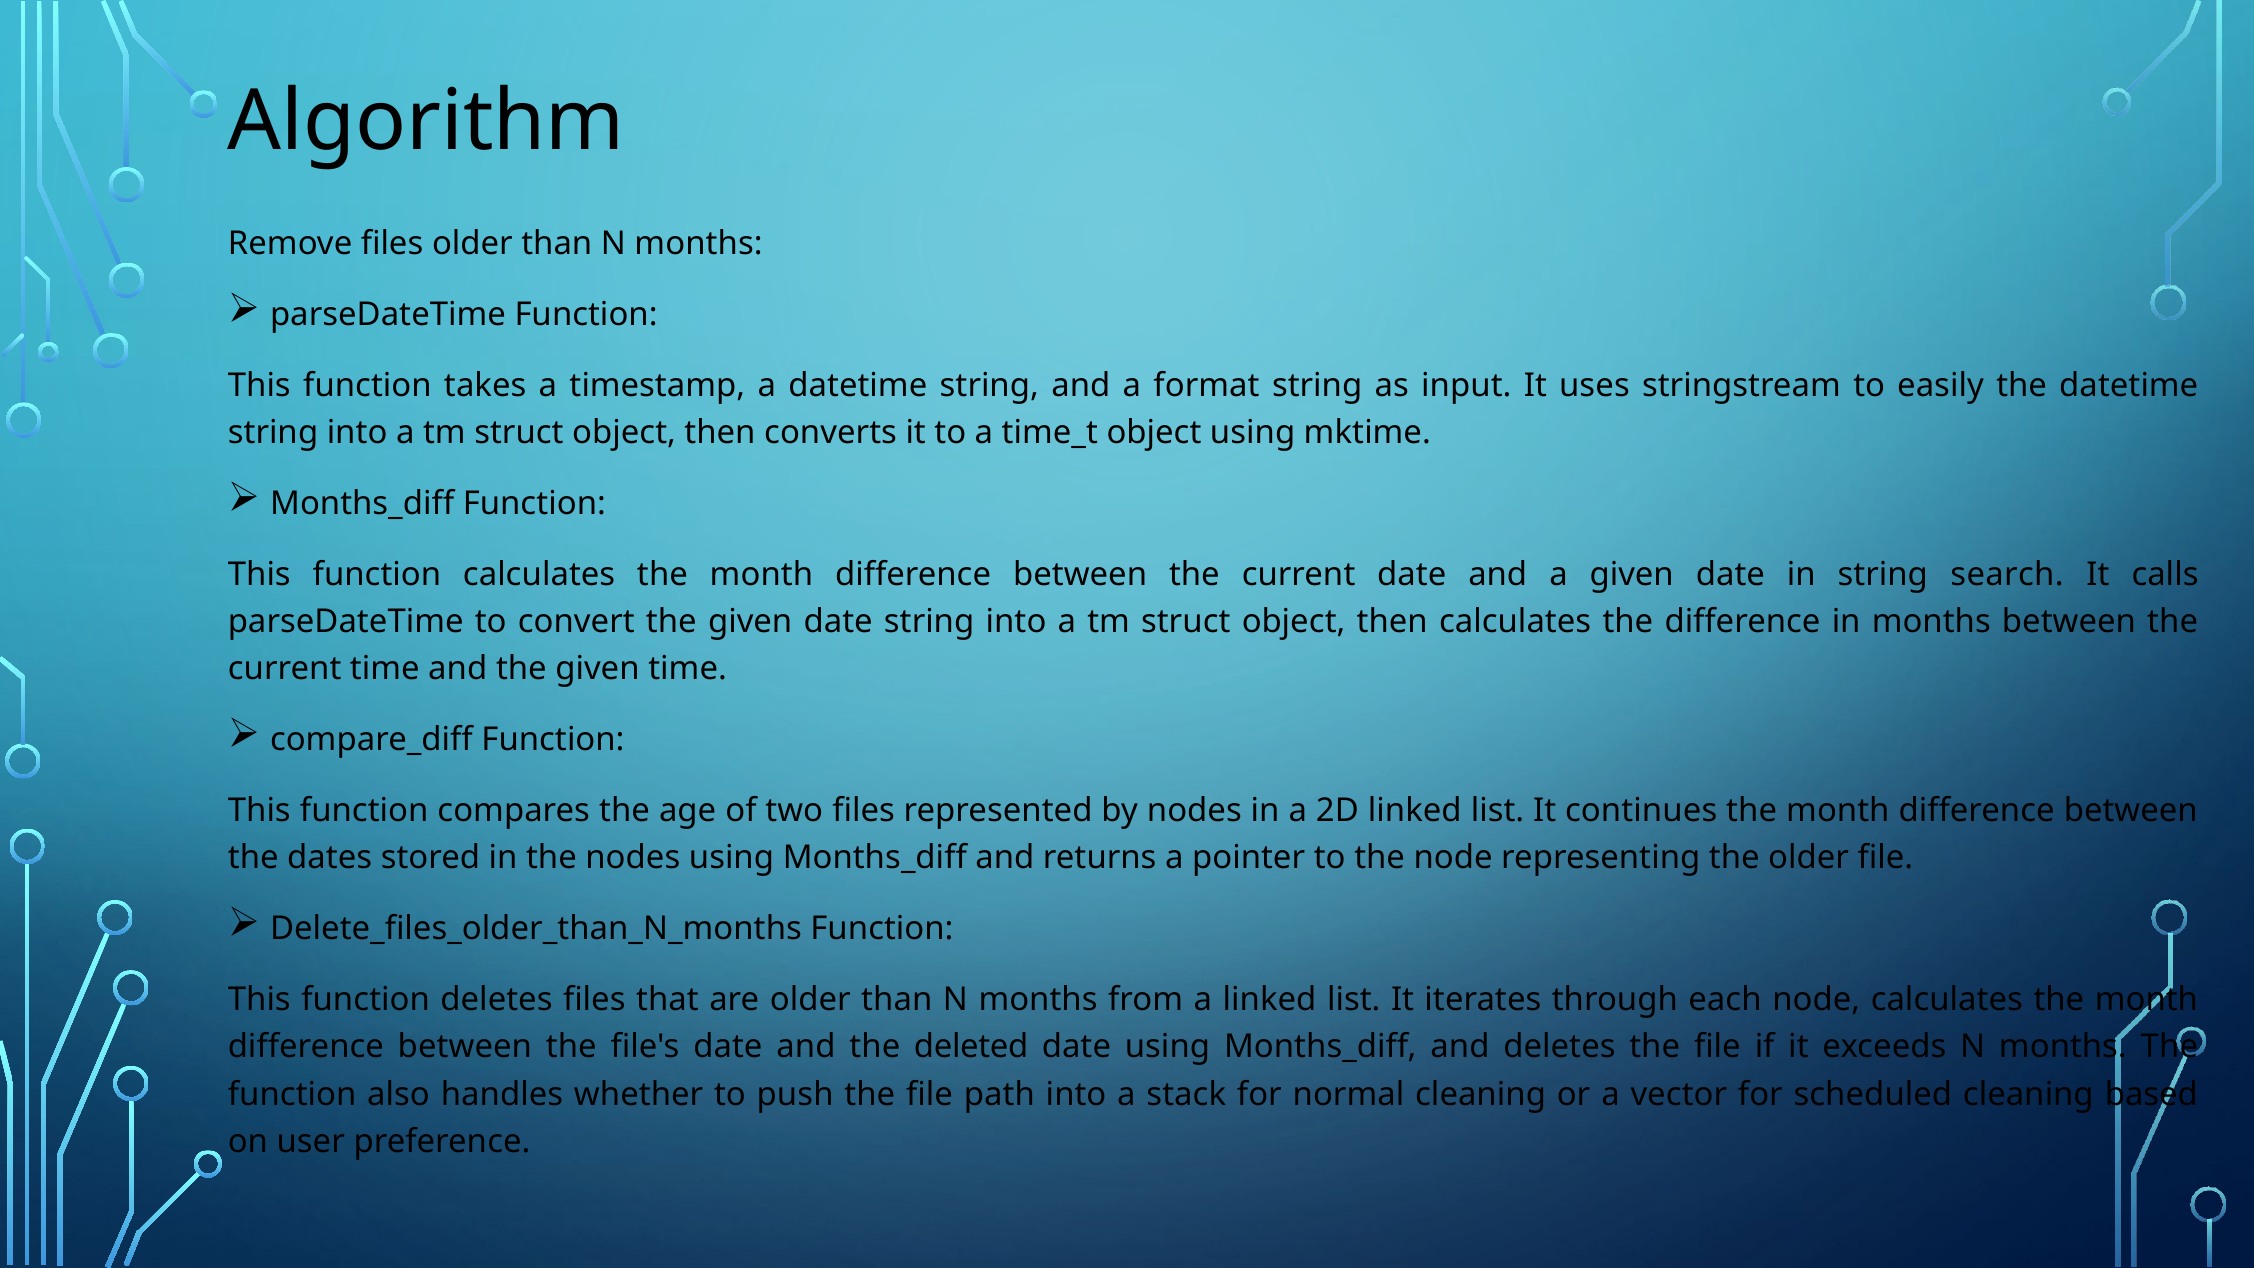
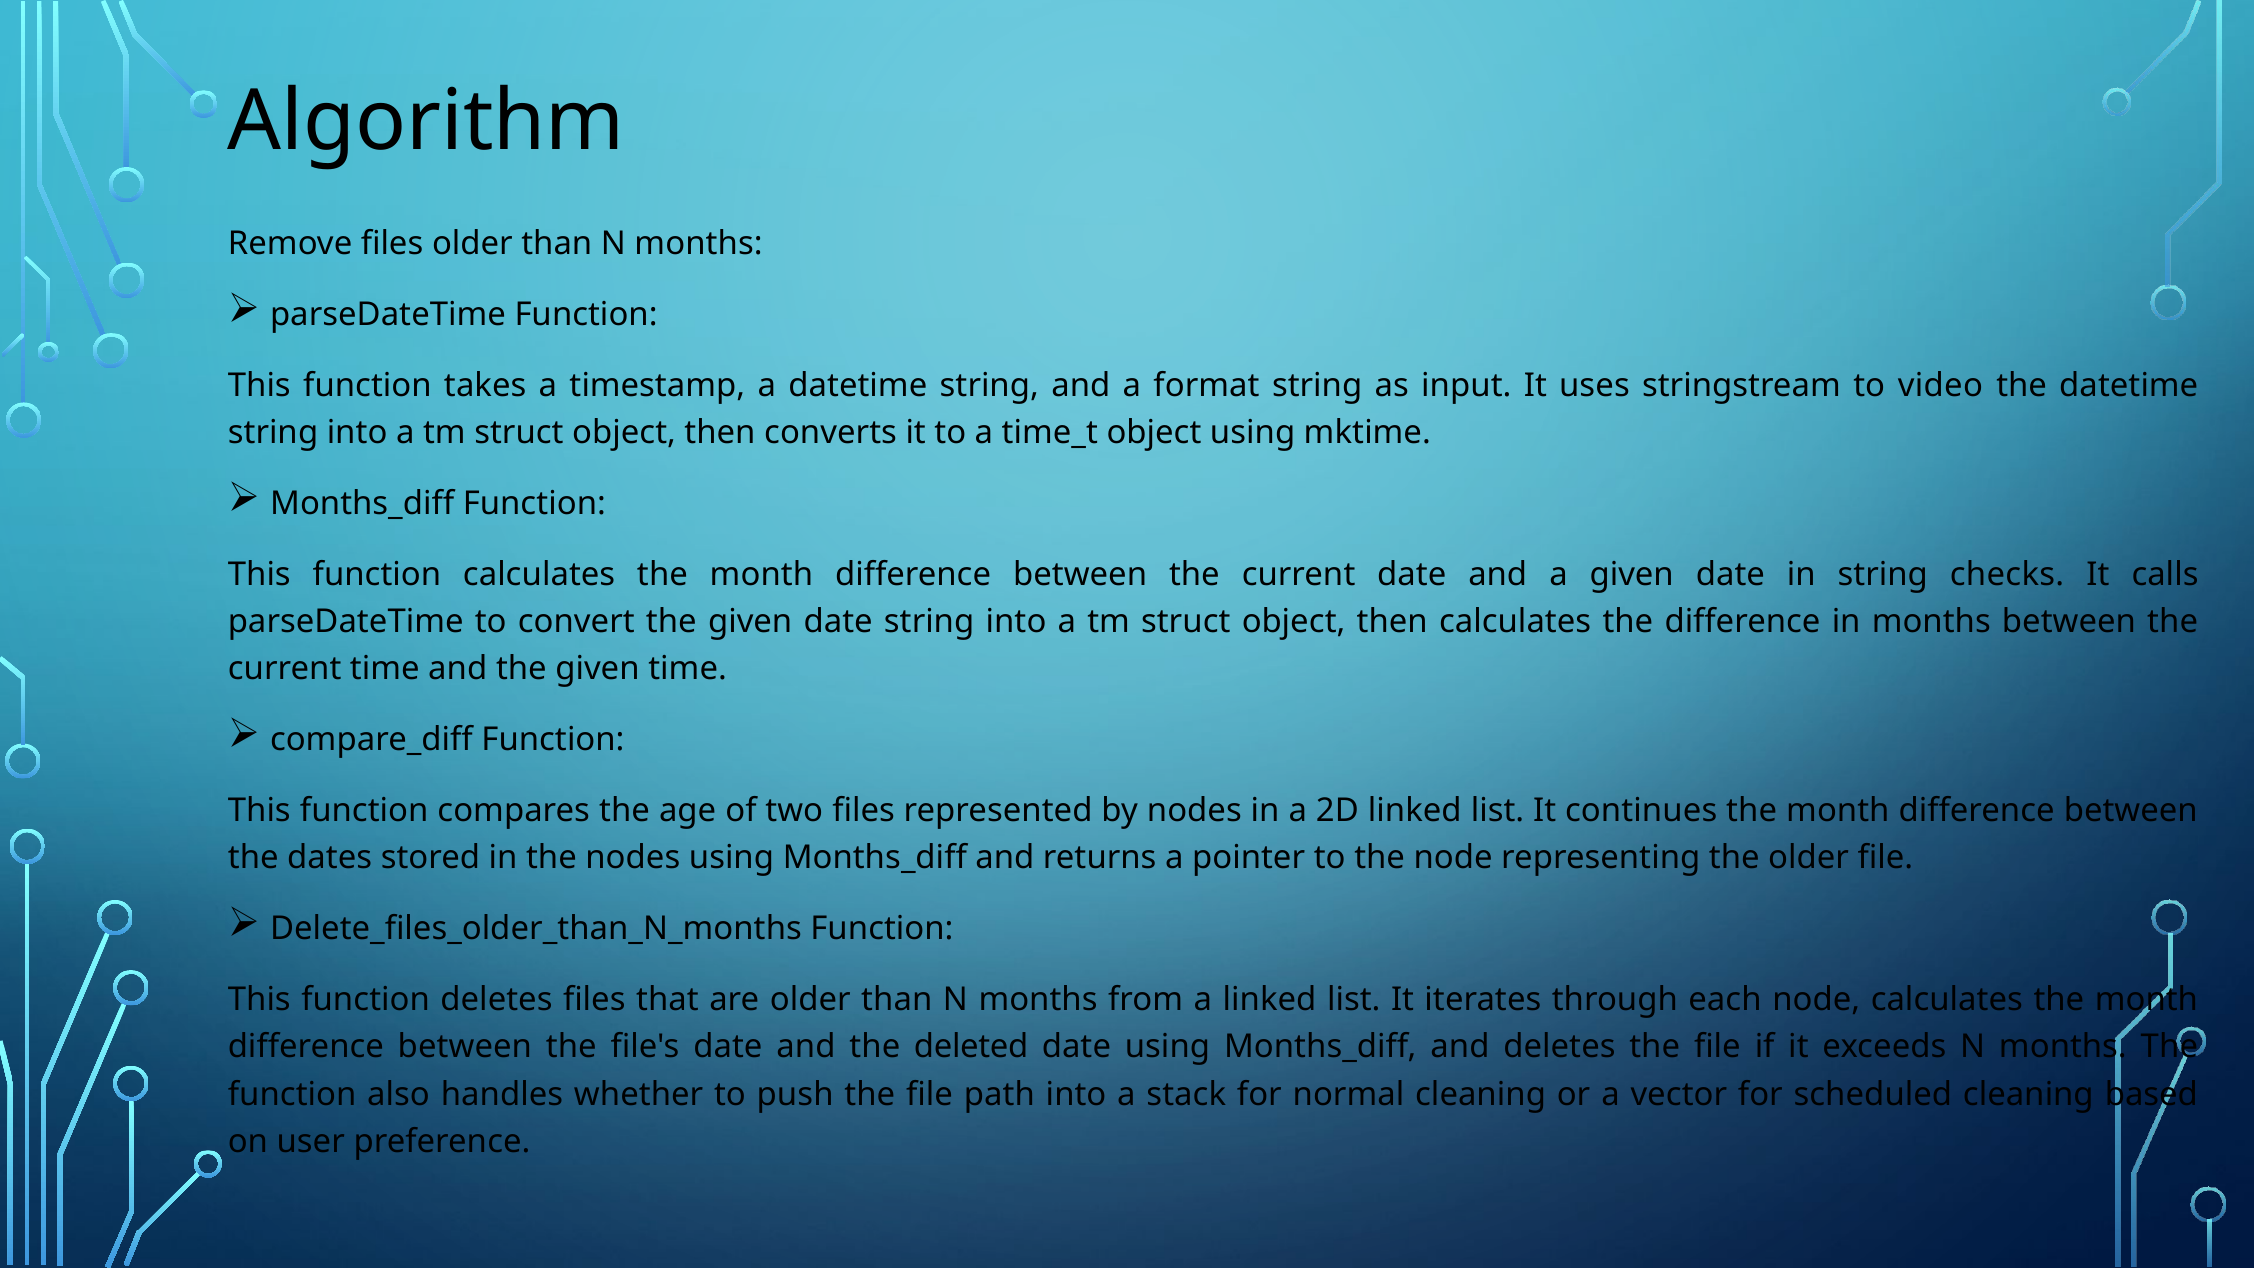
easily: easily -> video (1940, 385)
search: search -> checks (2007, 574)
